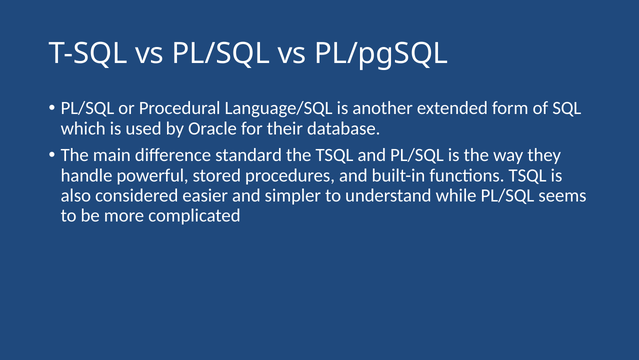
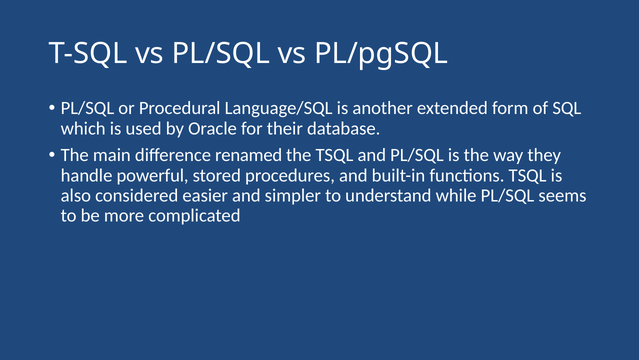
standard: standard -> renamed (249, 155)
